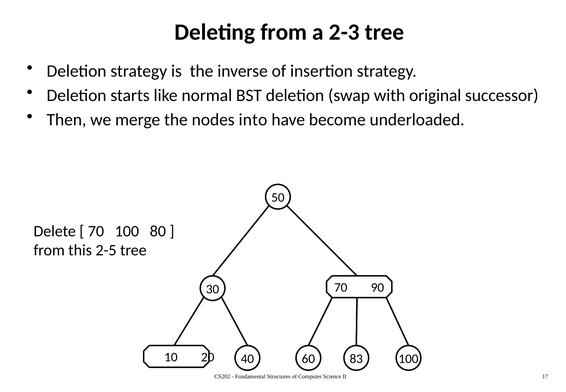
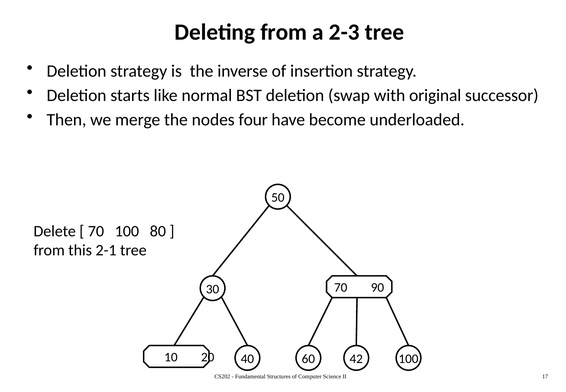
into: into -> four (253, 120)
2-5: 2-5 -> 2-1 (106, 250)
83: 83 -> 42 (356, 359)
